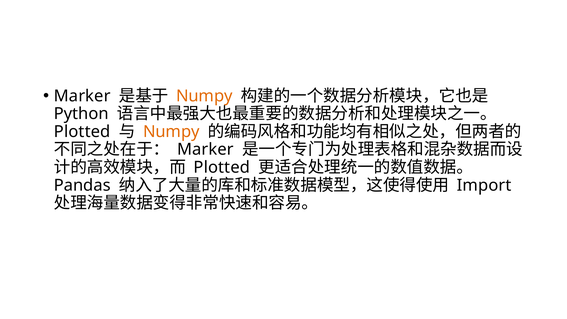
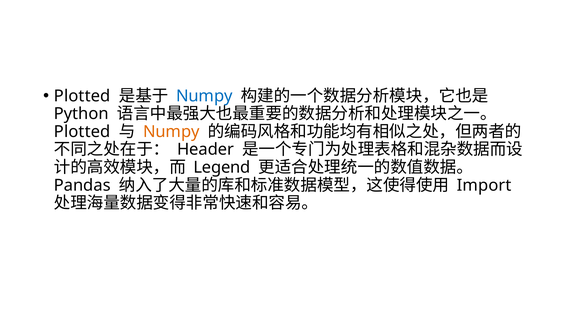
Marker: Marker -> Plotted (82, 96)
Numpy colour: orange -> blue (204, 96)
Marker: Marker -> Header (206, 149)
Plotted: Plotted -> Legend (222, 167)
